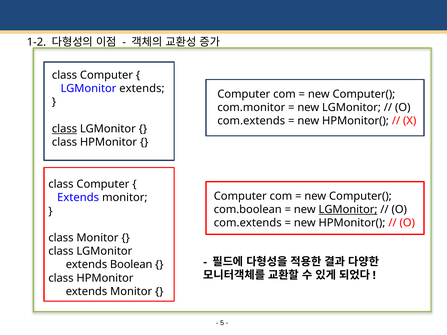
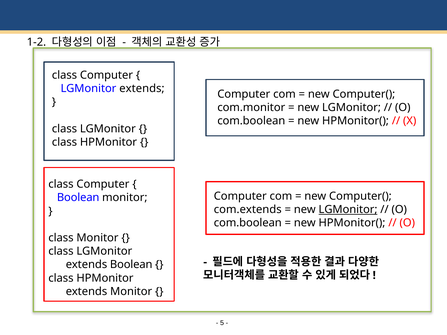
com.extends: com.extends -> com.boolean (251, 121)
class underline: present -> none (64, 129)
Extends: Extends -> Boolean (78, 198)
com.boolean: com.boolean -> com.extends (248, 210)
com.extends: com.extends -> com.boolean (248, 223)
